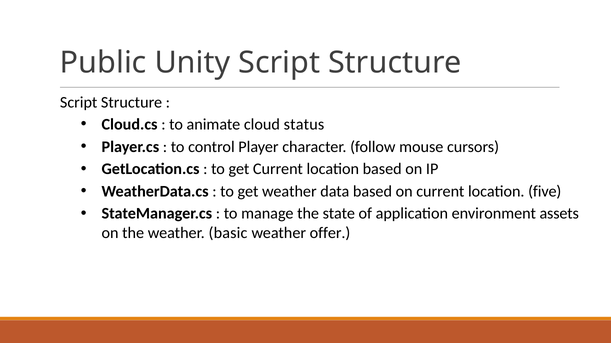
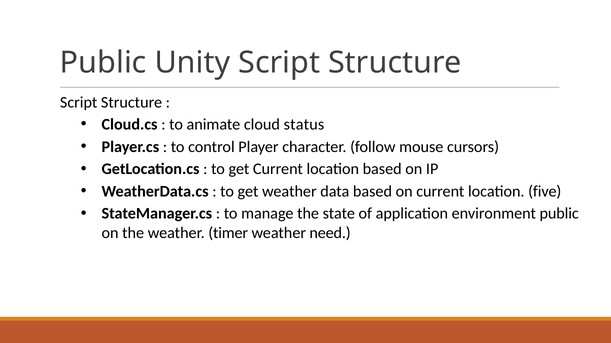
environment assets: assets -> public (559, 214)
basic: basic -> timer (228, 233)
offer: offer -> need (330, 233)
